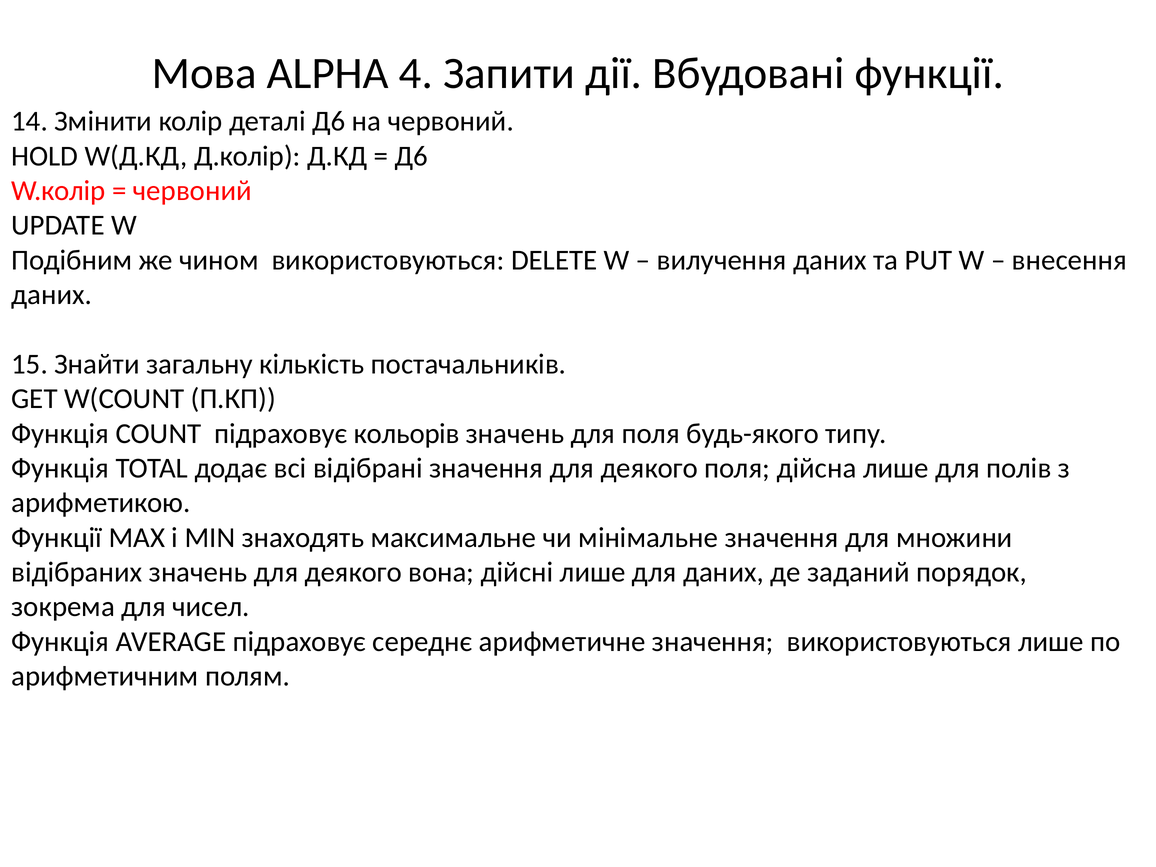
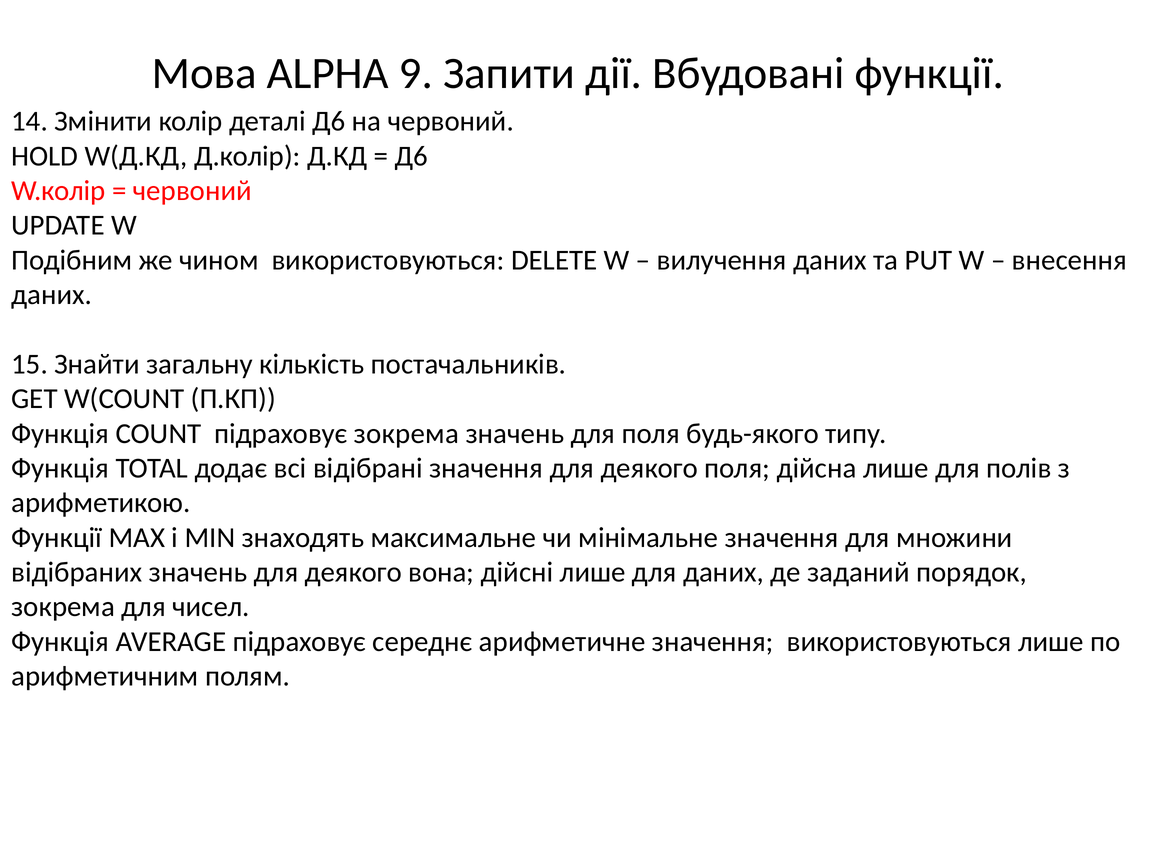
4: 4 -> 9 (416, 73)
підраховує кольорів: кольорів -> зокрема (406, 433)
